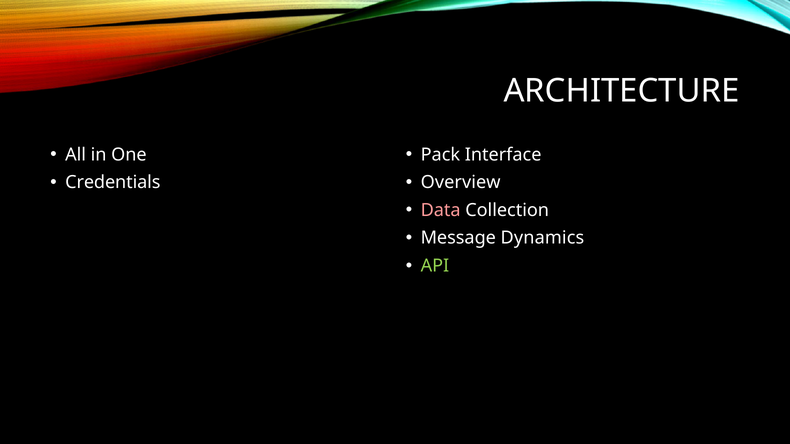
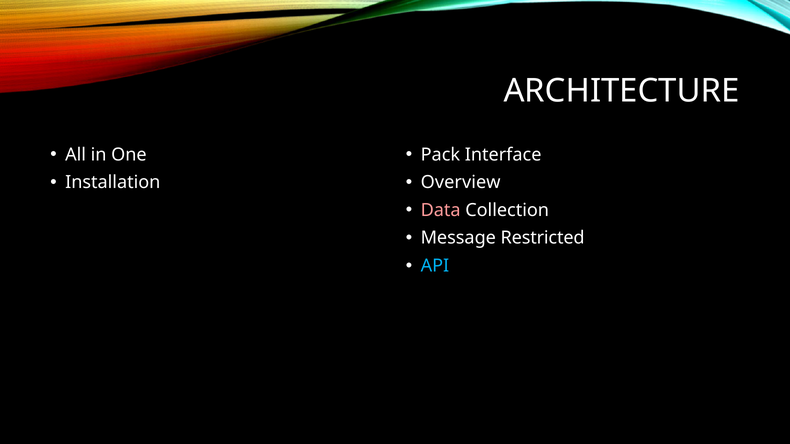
Credentials: Credentials -> Installation (113, 183)
Dynamics: Dynamics -> Restricted (543, 238)
API colour: light green -> light blue (435, 266)
